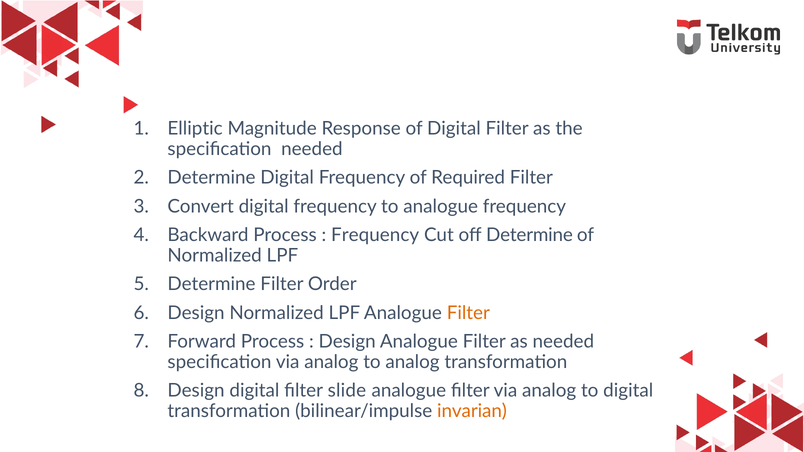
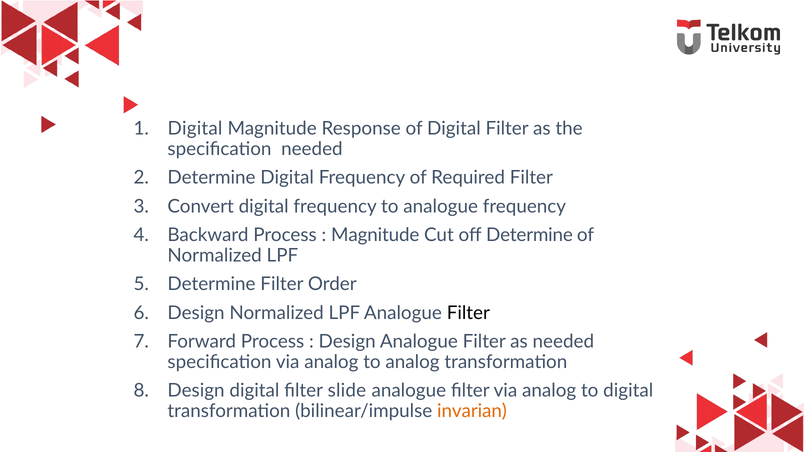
Elliptic: Elliptic -> Digital (195, 129)
Frequency: Frequency -> Magnitude (375, 235)
Filter colour: orange -> black (468, 313)
